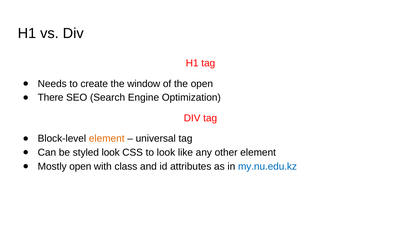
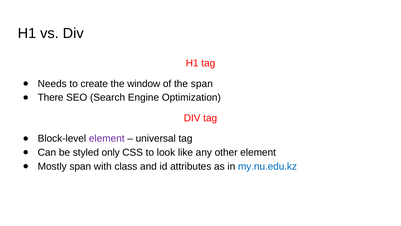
the open: open -> span (202, 84)
element colour: orange -> purple (107, 138)
styled look: look -> only (111, 152)
Mostly open: open -> span (80, 166)
